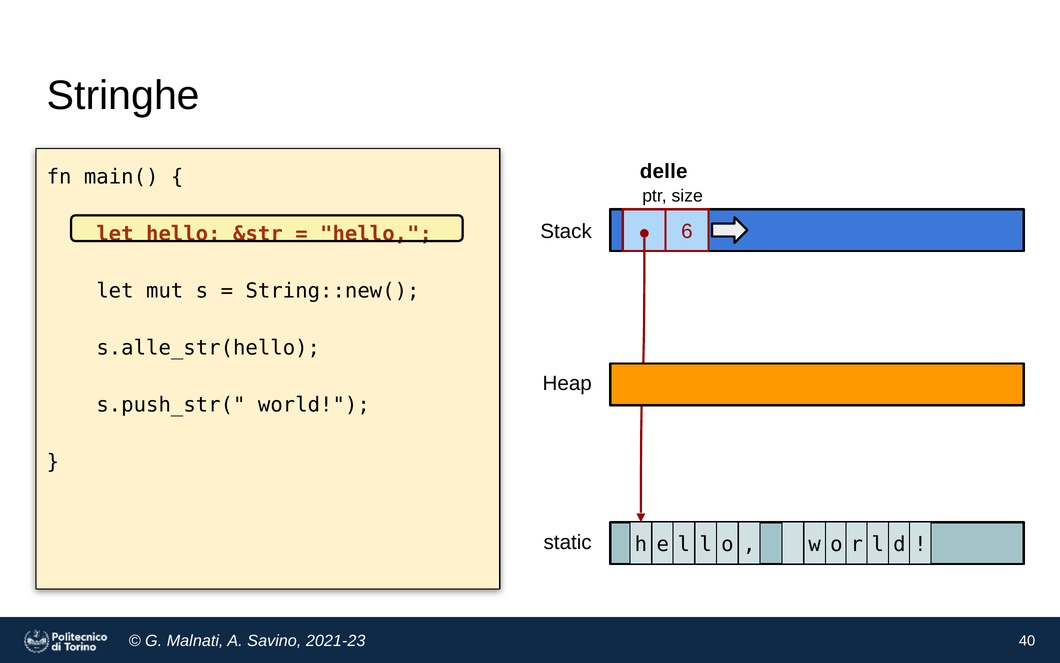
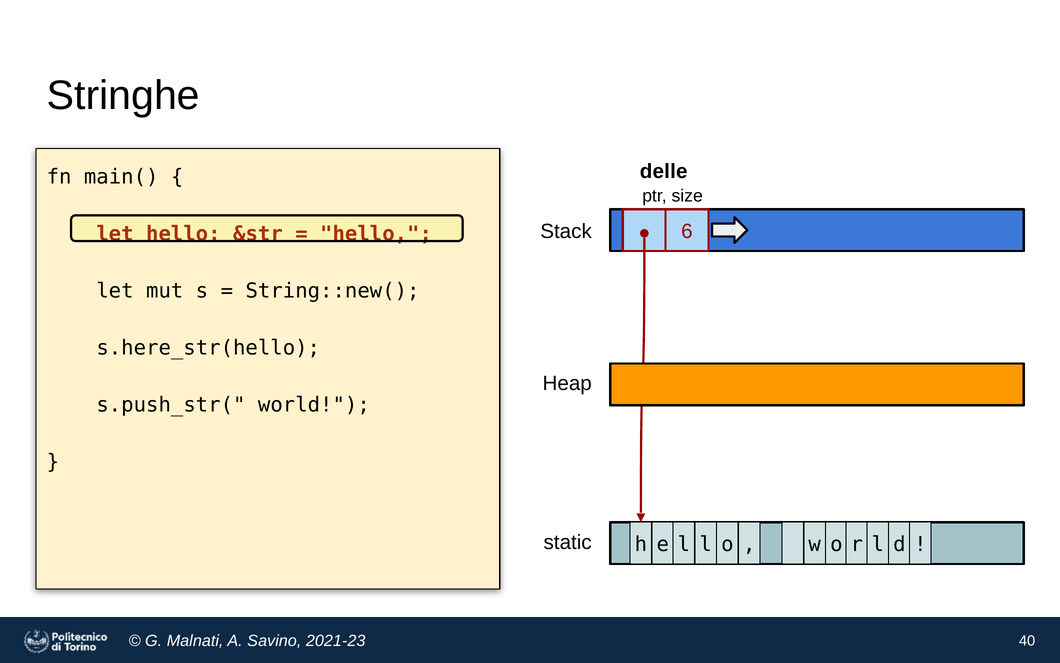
s.alle_str(hello: s.alle_str(hello -> s.here_str(hello (208, 348)
